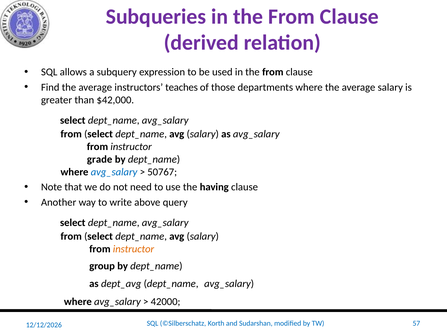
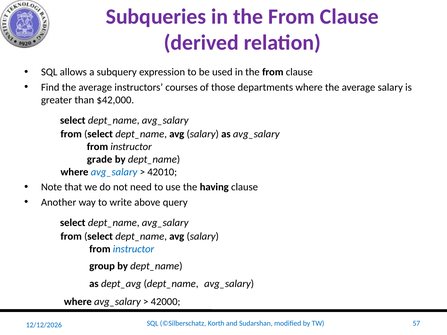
teaches: teaches -> courses (182, 87)
50767: 50767 -> 42010 (162, 172)
instructor colour: orange -> blue (134, 249)
